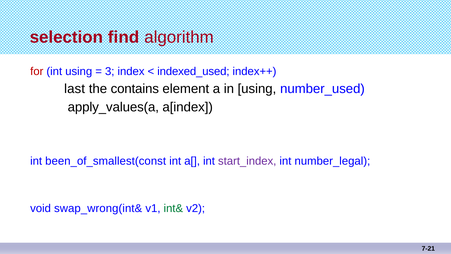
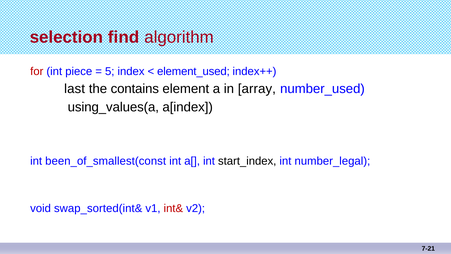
int using: using -> piece (79, 71)
3: 3 -> 5 (110, 71)
indexed_used: indexed_used -> element_used (193, 71)
in using: using -> array (257, 89)
apply_values(a: apply_values(a -> using_values(a (113, 107)
start_index colour: purple -> black (247, 161)
swap_wrong(int&: swap_wrong(int& -> swap_sorted(int& (98, 208)
int& colour: green -> red (173, 208)
